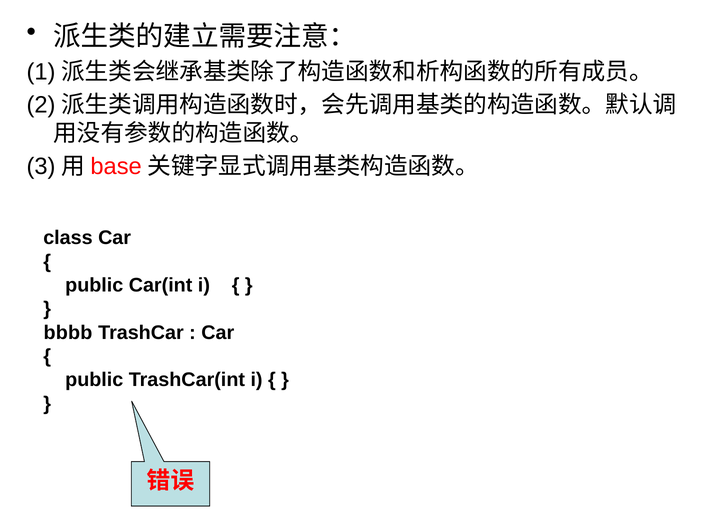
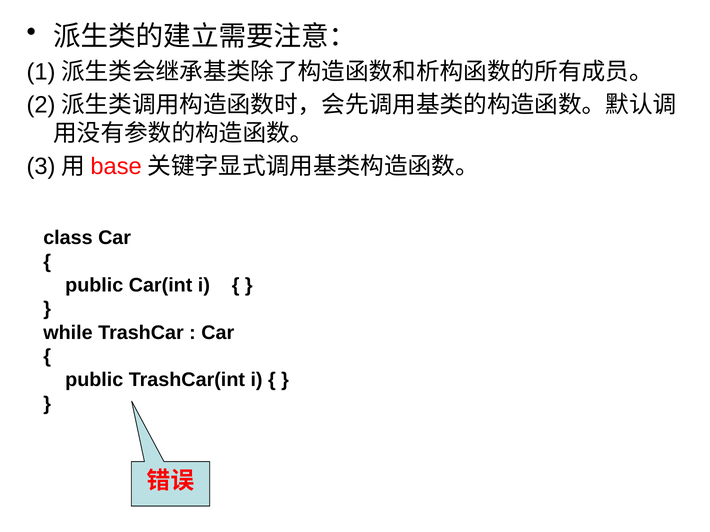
bbbb: bbbb -> while (68, 333)
